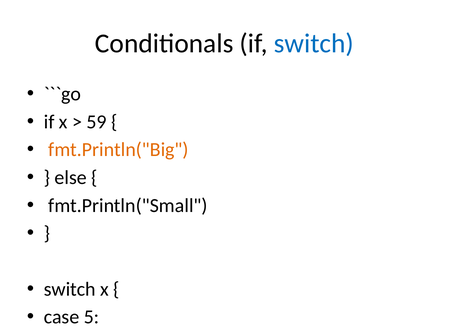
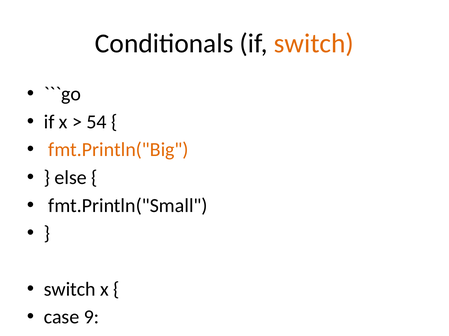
switch colour: blue -> orange (314, 43)
59: 59 -> 54 (97, 122)
5: 5 -> 9 (92, 318)
